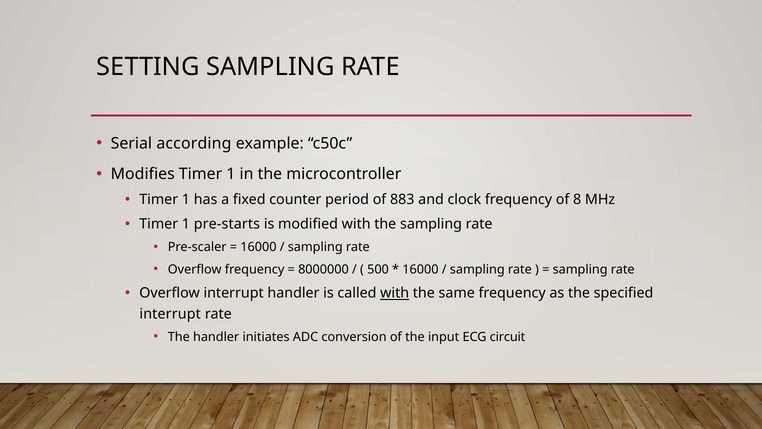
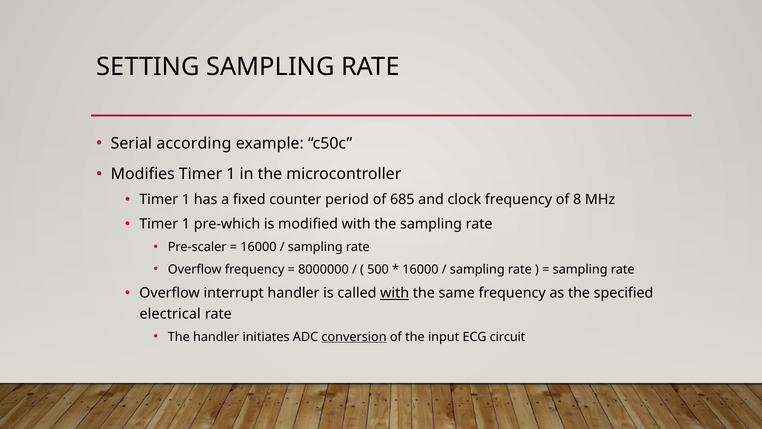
883: 883 -> 685 (402, 199)
pre-starts: pre-starts -> pre-which (227, 224)
interrupt: interrupt -> electrical (170, 314)
conversion underline: none -> present (354, 337)
